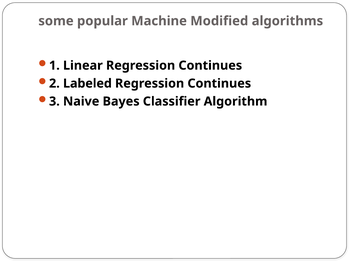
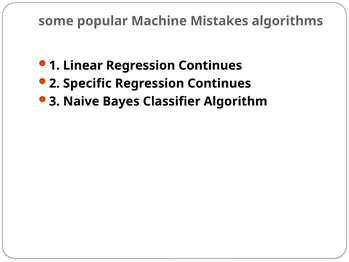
Modified: Modified -> Mistakes (219, 21)
Labeled: Labeled -> Specific (87, 83)
